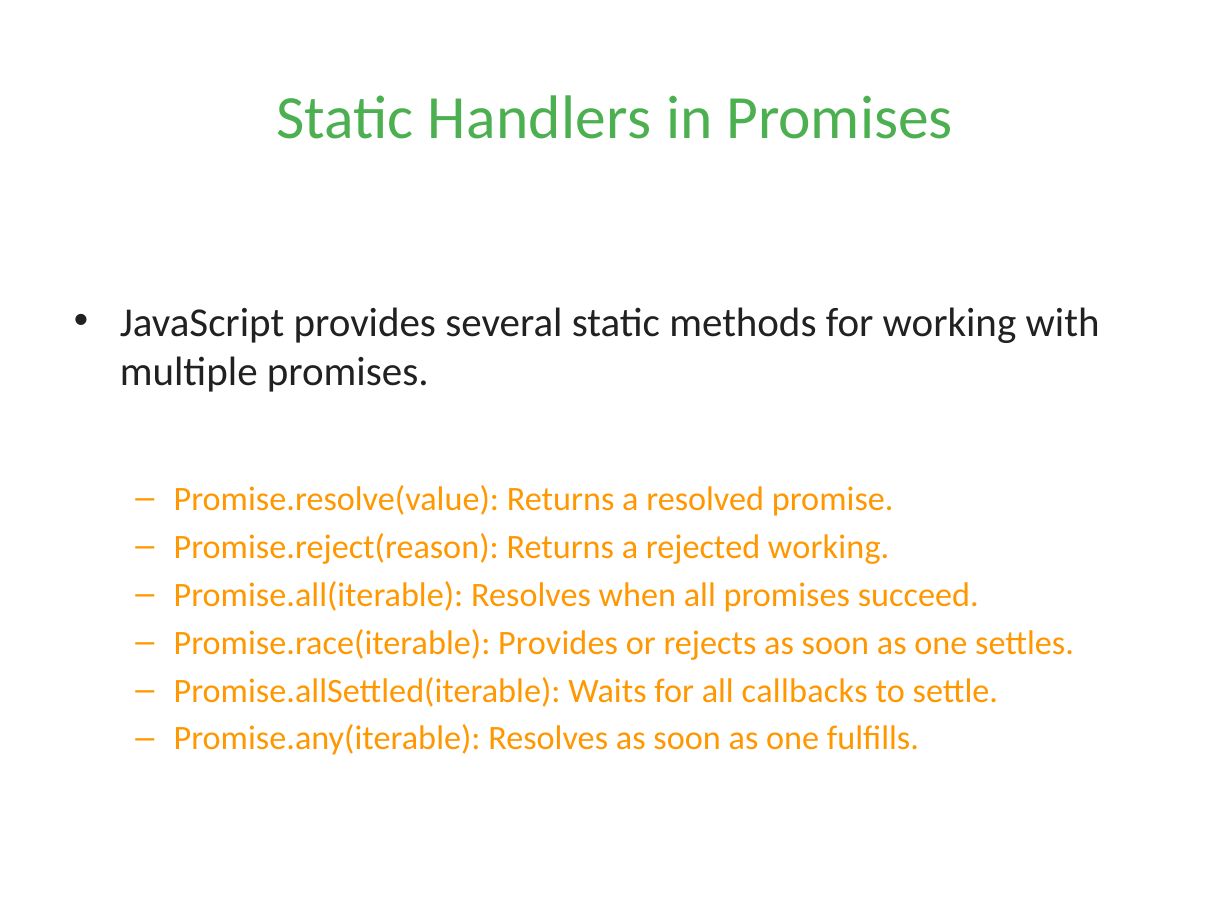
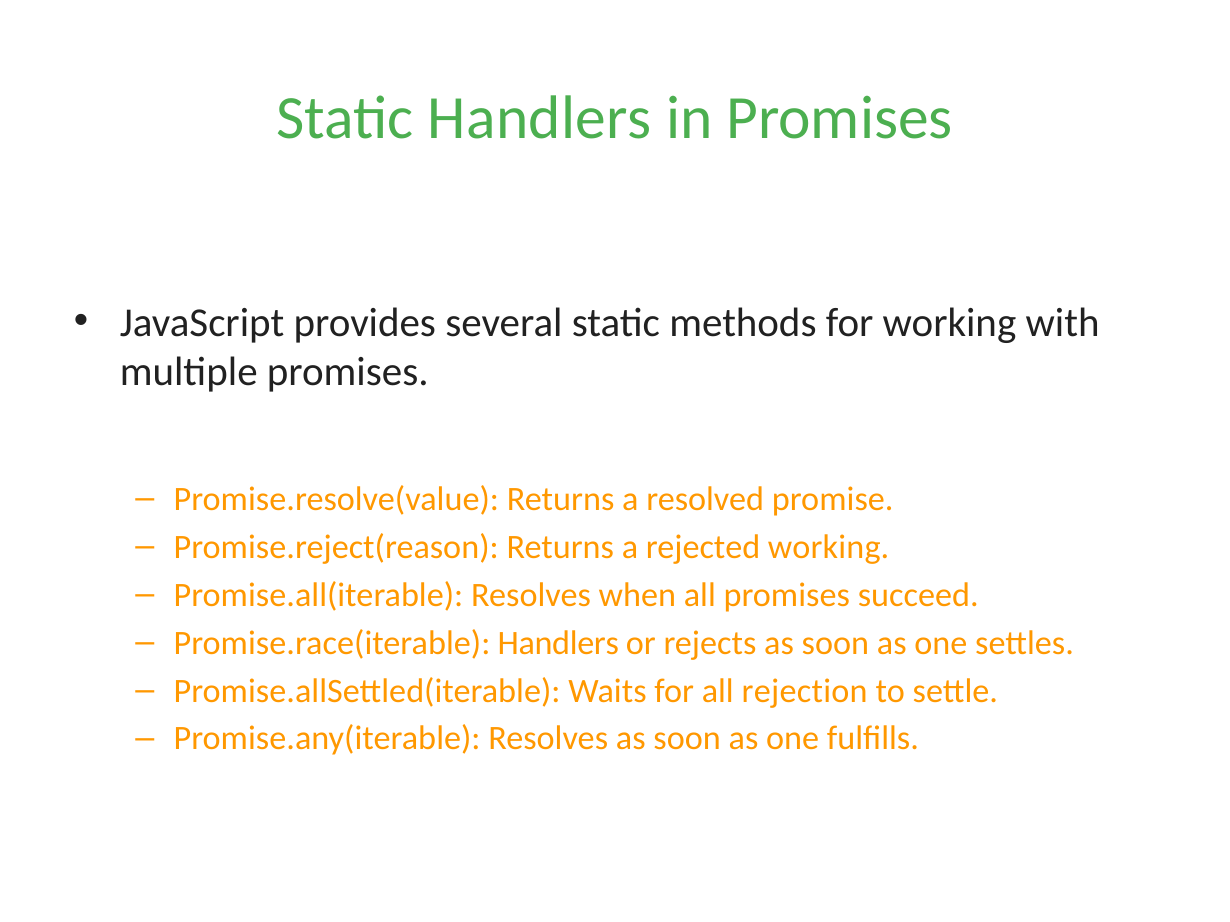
Promise.race(iterable Provides: Provides -> Handlers (558, 643)
callbacks: callbacks -> rejection (805, 691)
